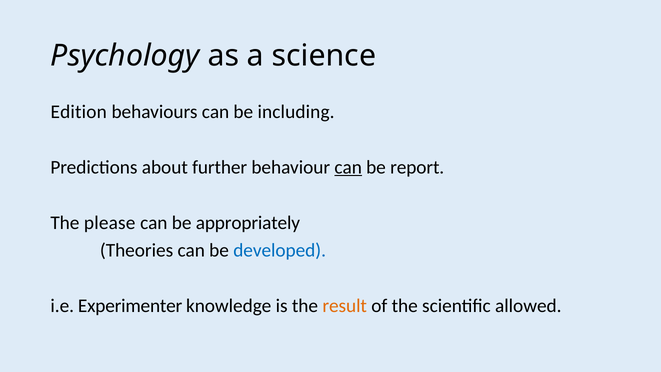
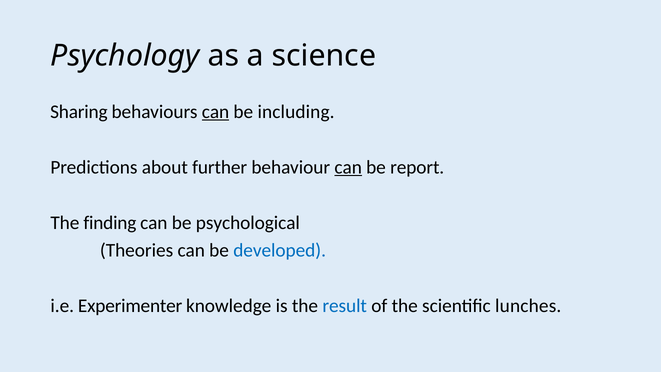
Edition: Edition -> Sharing (79, 112)
can underline: none -> present (216, 112)
please: please -> finding (110, 223)
appropriately: appropriately -> psychological (248, 223)
result colour: orange -> blue (345, 306)
allowed: allowed -> lunches (528, 306)
